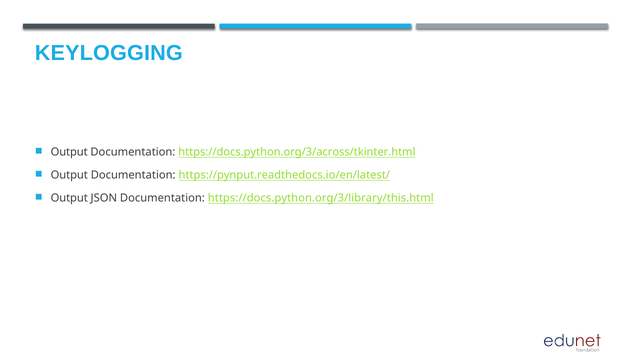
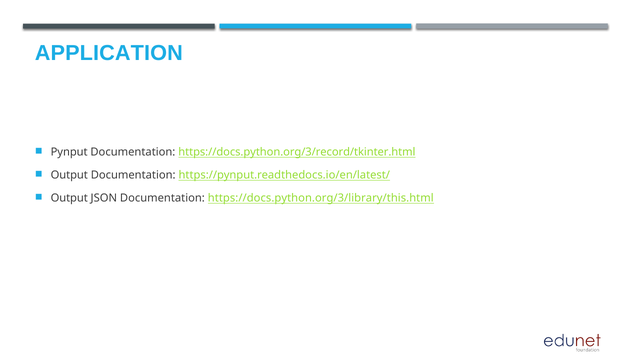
KEYLOGGING: KEYLOGGING -> APPLICATION (109, 53)
Output: Output -> Pynput (69, 152)
https://docs.python.org/3/across/tkinter.html: https://docs.python.org/3/across/tkinter.html -> https://docs.python.org/3/record/tkinter.html (297, 152)
